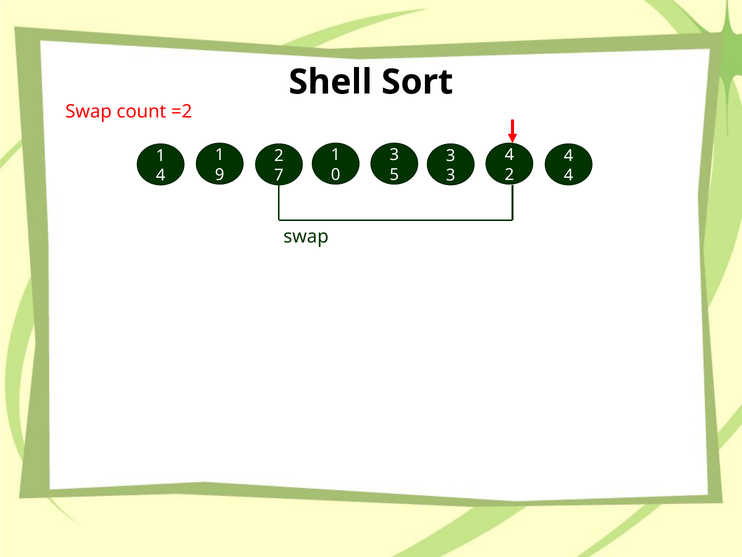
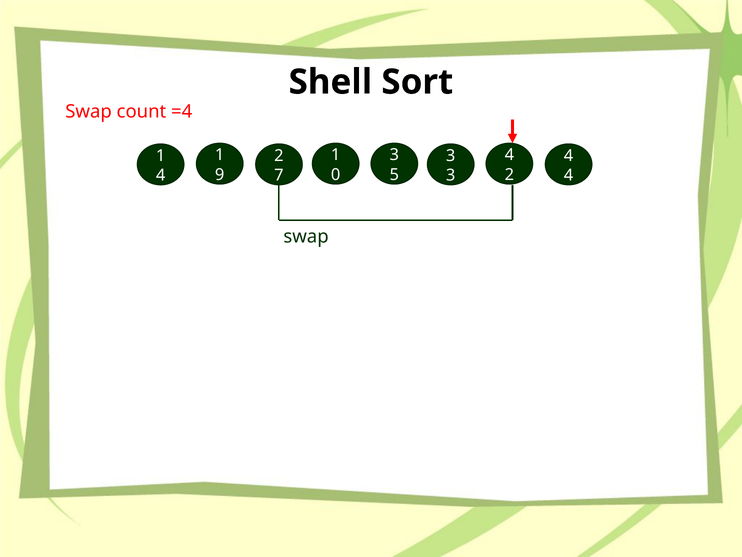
=2: =2 -> =4 (182, 111)
